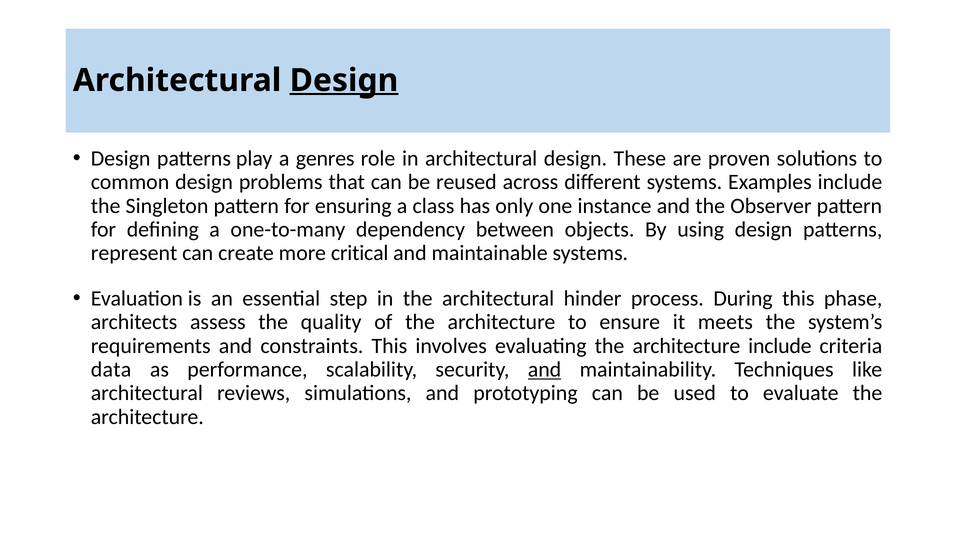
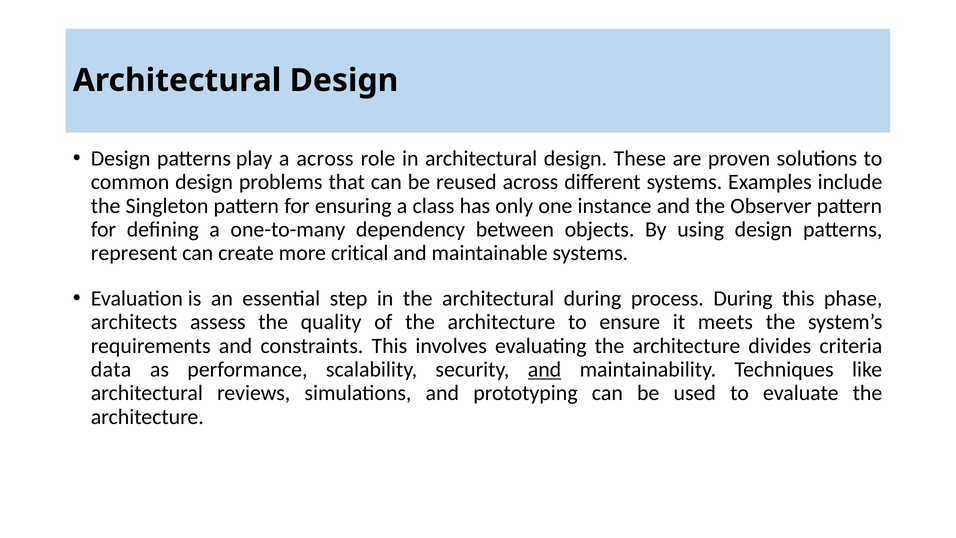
Design underline: present -> none (344, 80)
a genres: genres -> across (325, 158)
architectural hinder: hinder -> during (592, 298)
architecture include: include -> divides (780, 346)
